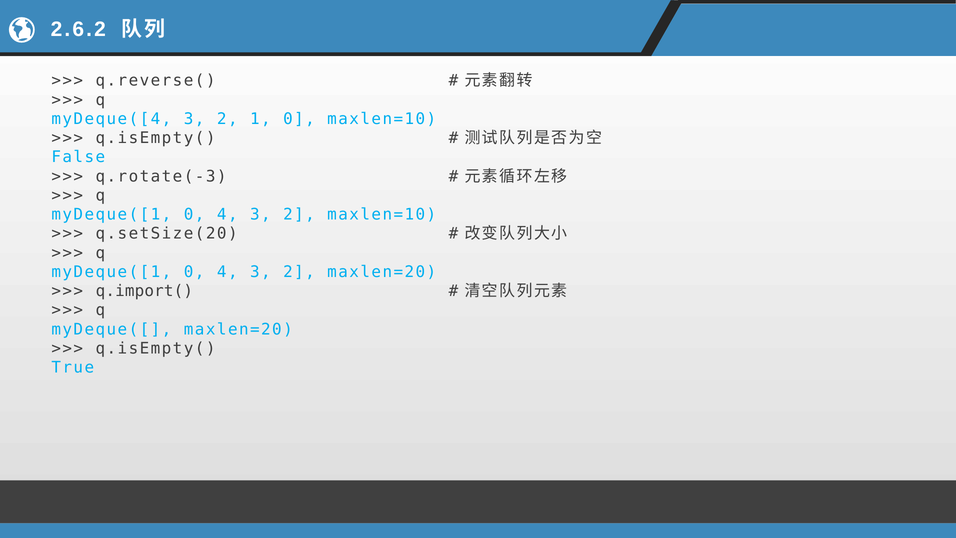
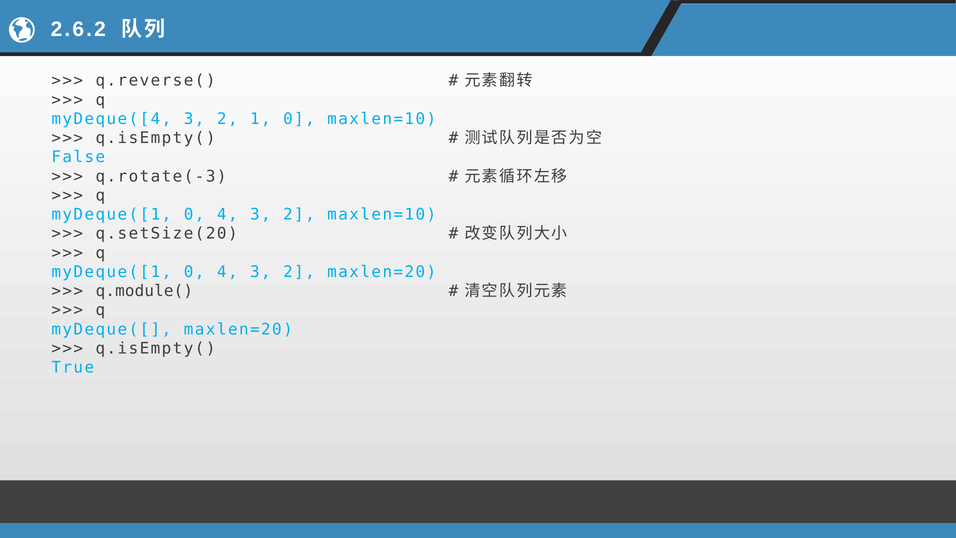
q.import(: q.import( -> q.module( (144, 291)
